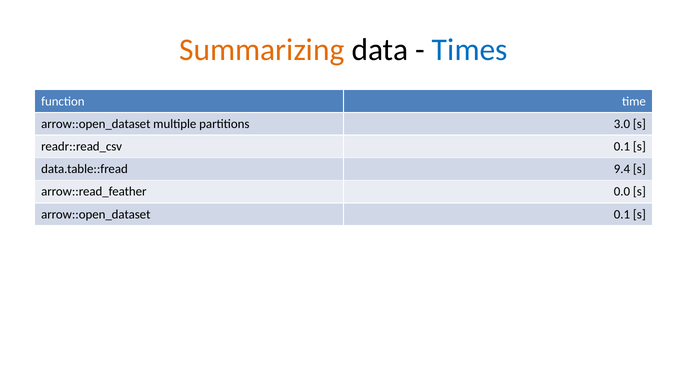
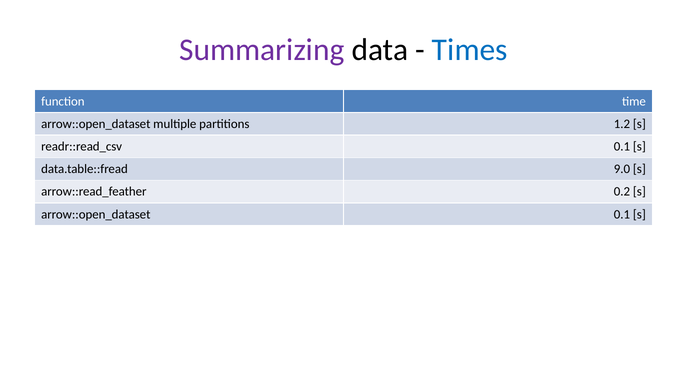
Summarizing colour: orange -> purple (262, 50)
3.0: 3.0 -> 1.2 (622, 124)
9.4: 9.4 -> 9.0 (622, 169)
0.0: 0.0 -> 0.2 (622, 191)
